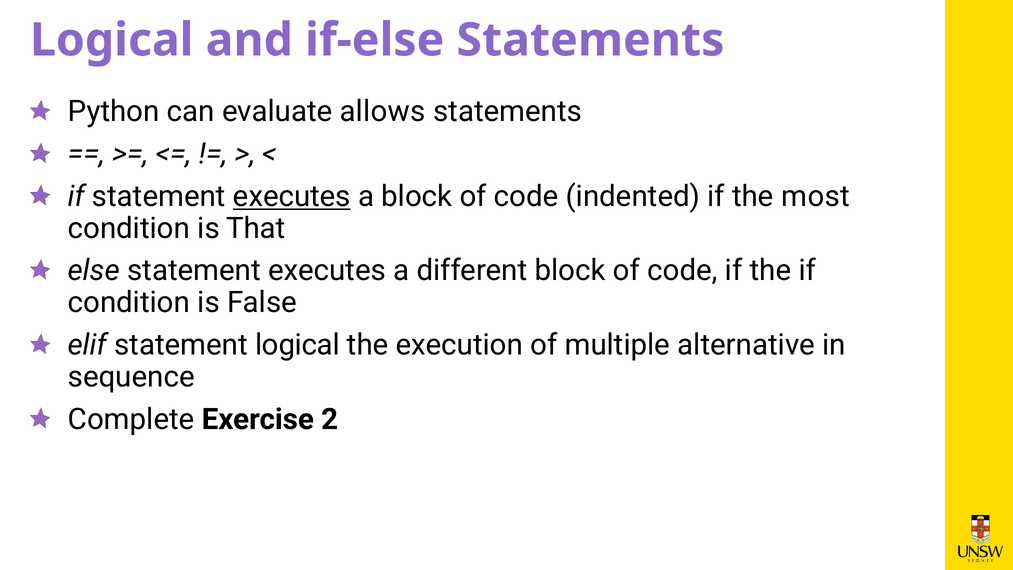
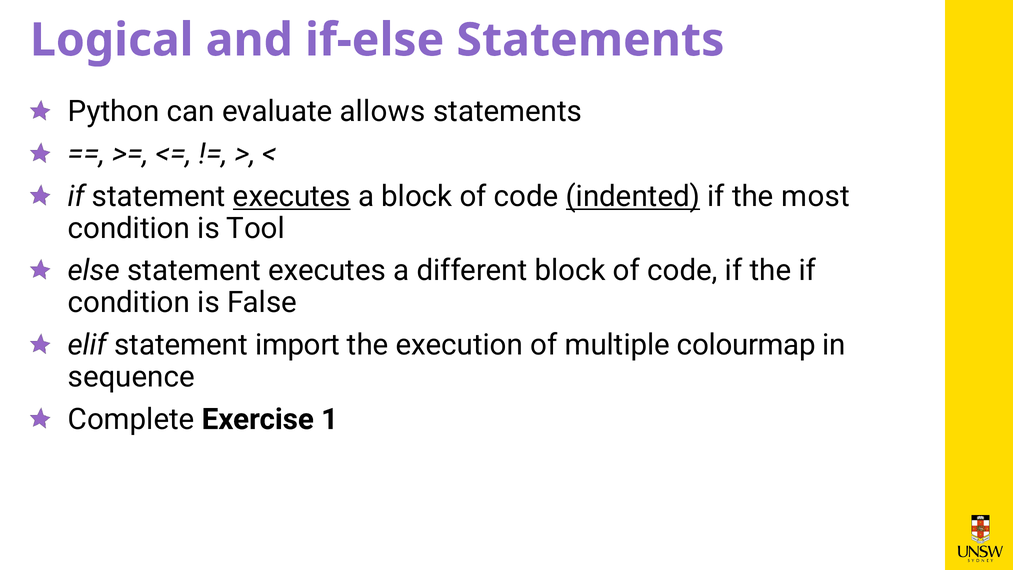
indented underline: none -> present (633, 196)
That: That -> Tool (256, 228)
statement logical: logical -> import (298, 345)
alternative: alternative -> colourmap (746, 345)
2: 2 -> 1 (330, 419)
